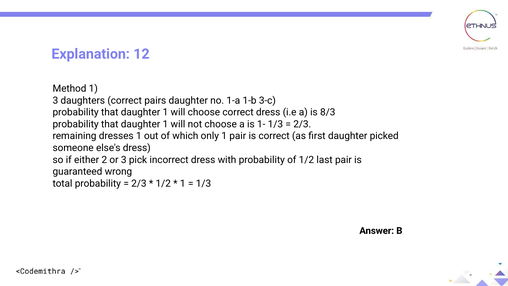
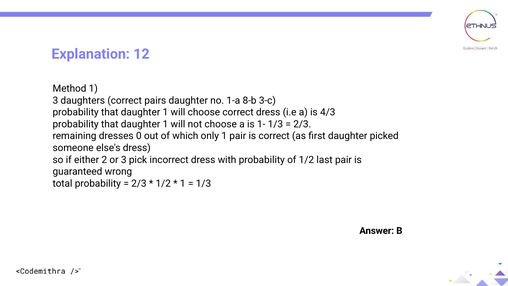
1-b: 1-b -> 8-b (250, 100)
8/3: 8/3 -> 4/3 (328, 112)
dresses 1: 1 -> 0 (139, 136)
